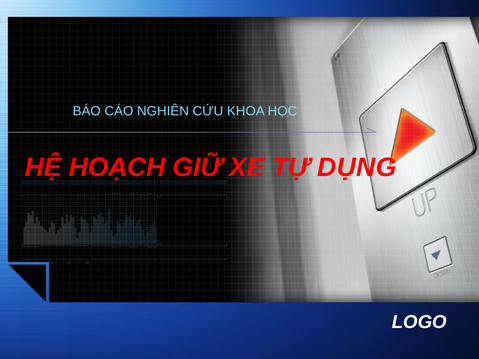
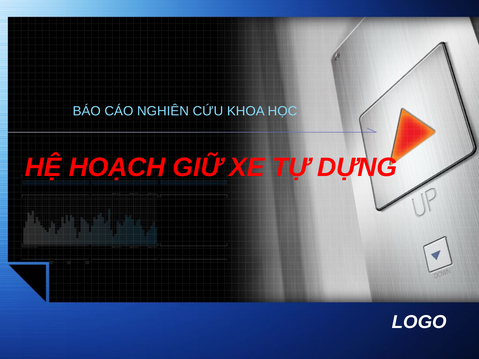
DỤNG: DỤNG -> DỰNG (357, 168)
